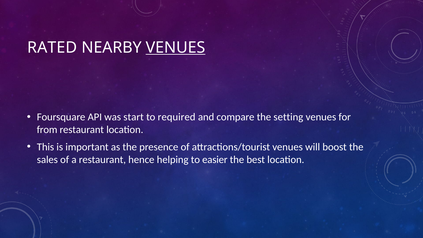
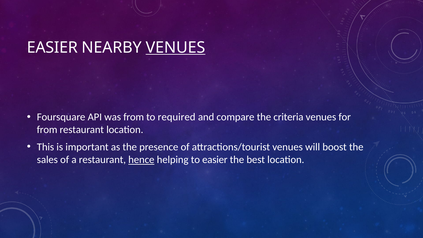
RATED: RATED -> EASIER (52, 48)
was start: start -> from (134, 117)
setting: setting -> criteria (288, 117)
hence underline: none -> present (141, 160)
